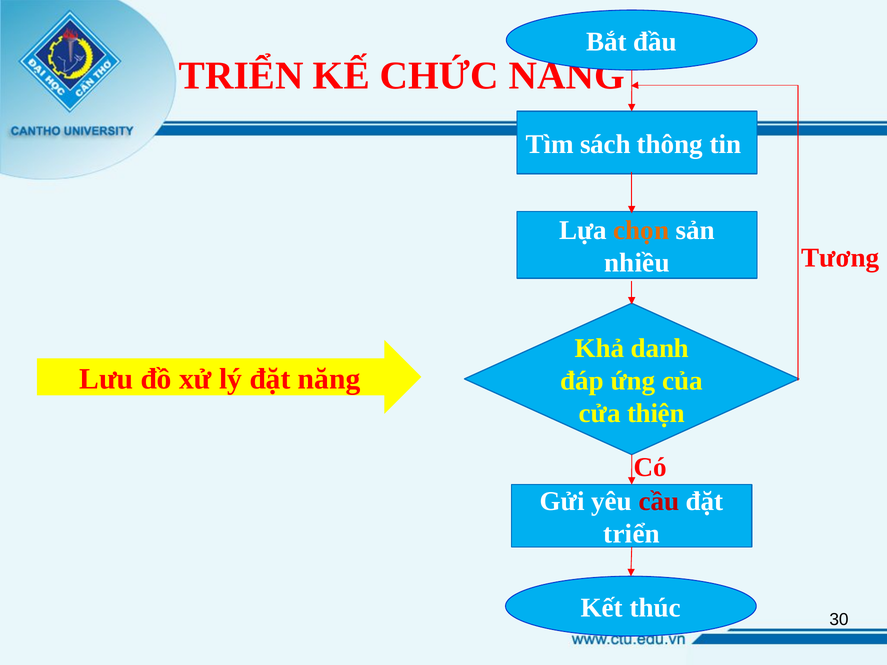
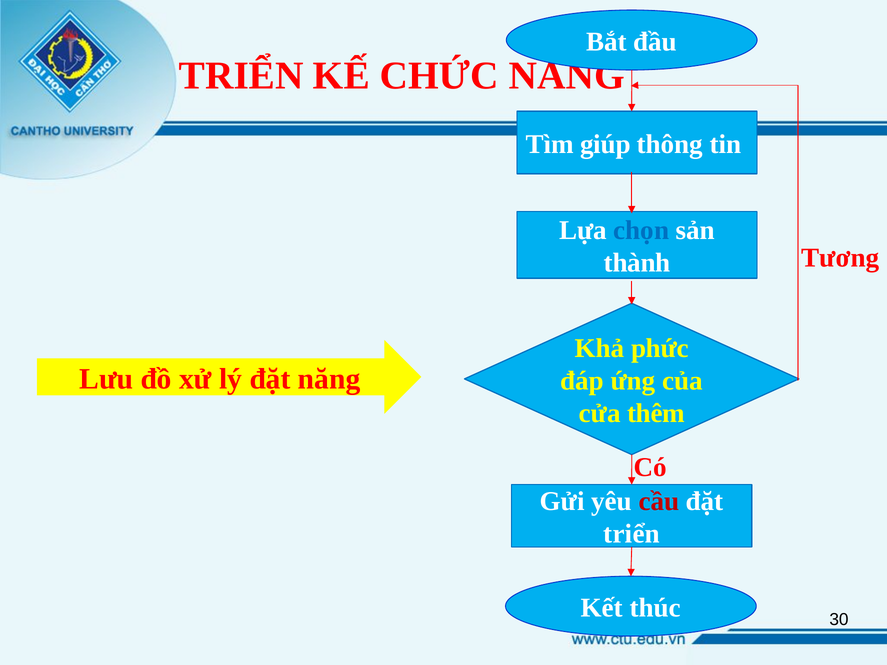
sách: sách -> giúp (605, 144)
chọn colour: orange -> blue (641, 231)
nhiều: nhiều -> thành (637, 263)
danh: danh -> phức (660, 348)
thiện: thiện -> thêm (656, 413)
